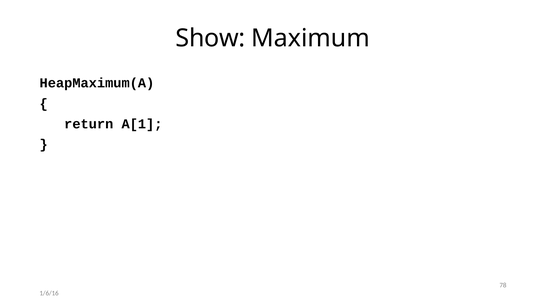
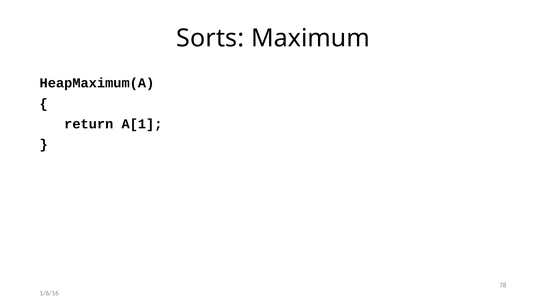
Show: Show -> Sorts (210, 38)
